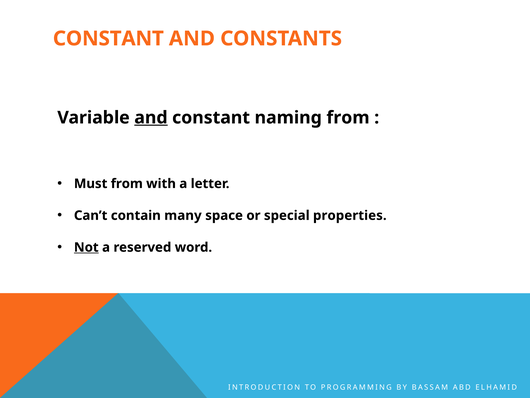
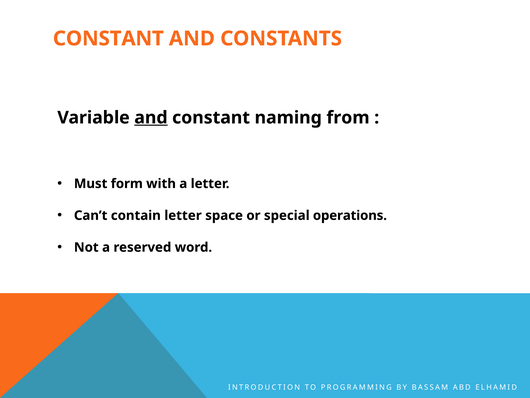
Must from: from -> form (127, 183)
contain many: many -> letter (183, 215)
properties: properties -> operations (350, 215)
Not underline: present -> none (86, 247)
